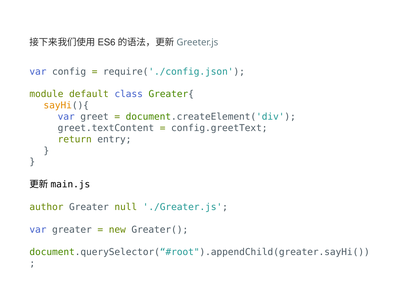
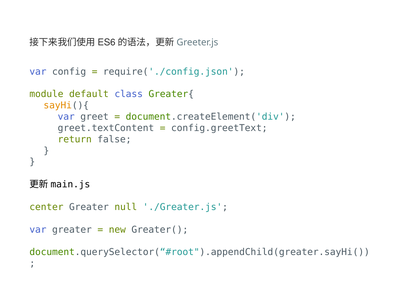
entry: entry -> false (114, 140)
author: author -> center (46, 207)
